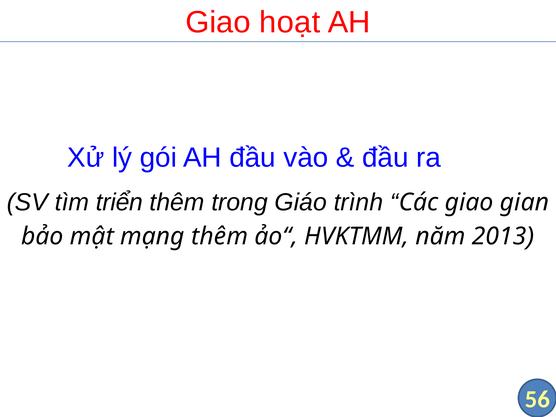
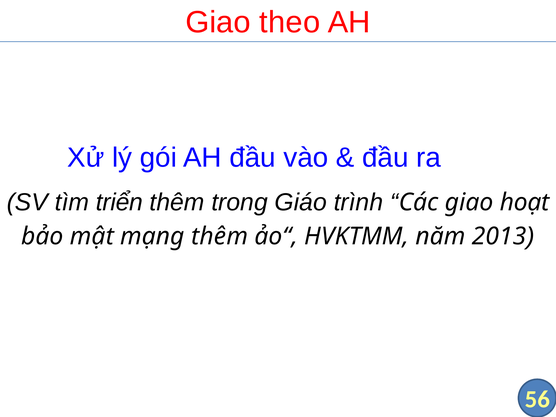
hoạt: hoạt -> theo (290, 22)
gian: gian -> hoạt (525, 202)
